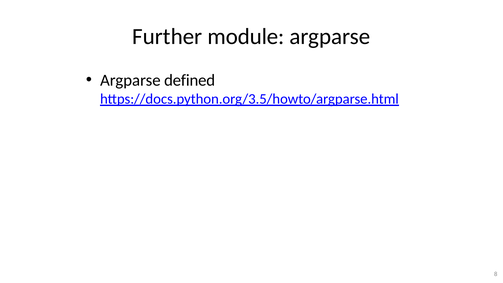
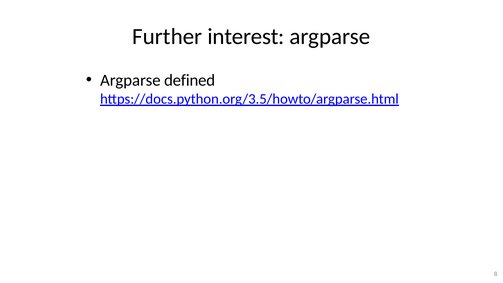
module: module -> interest (246, 37)
